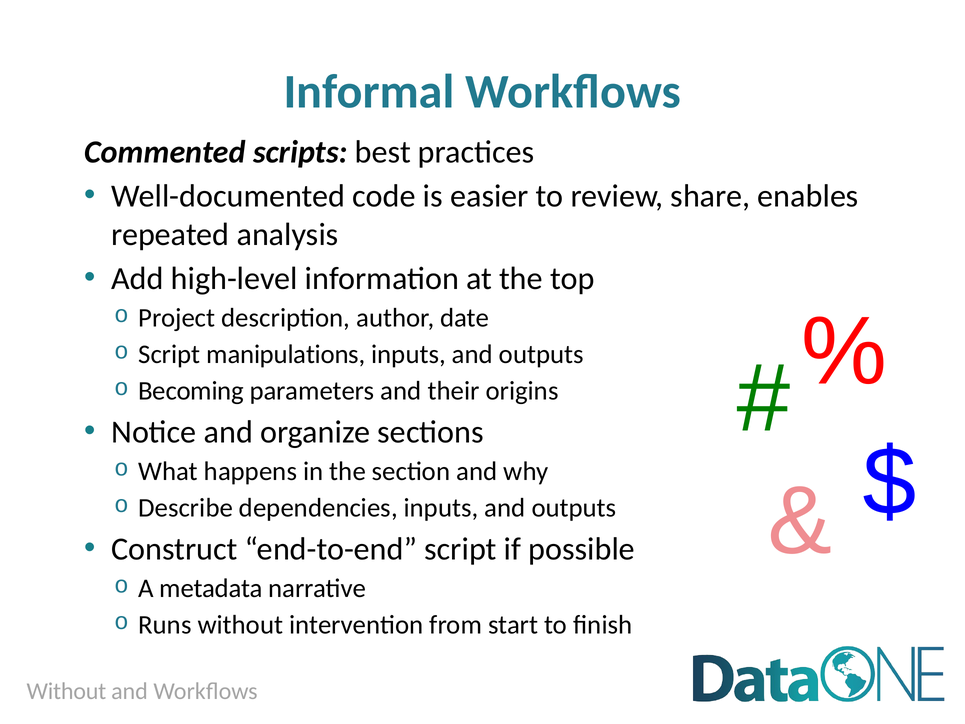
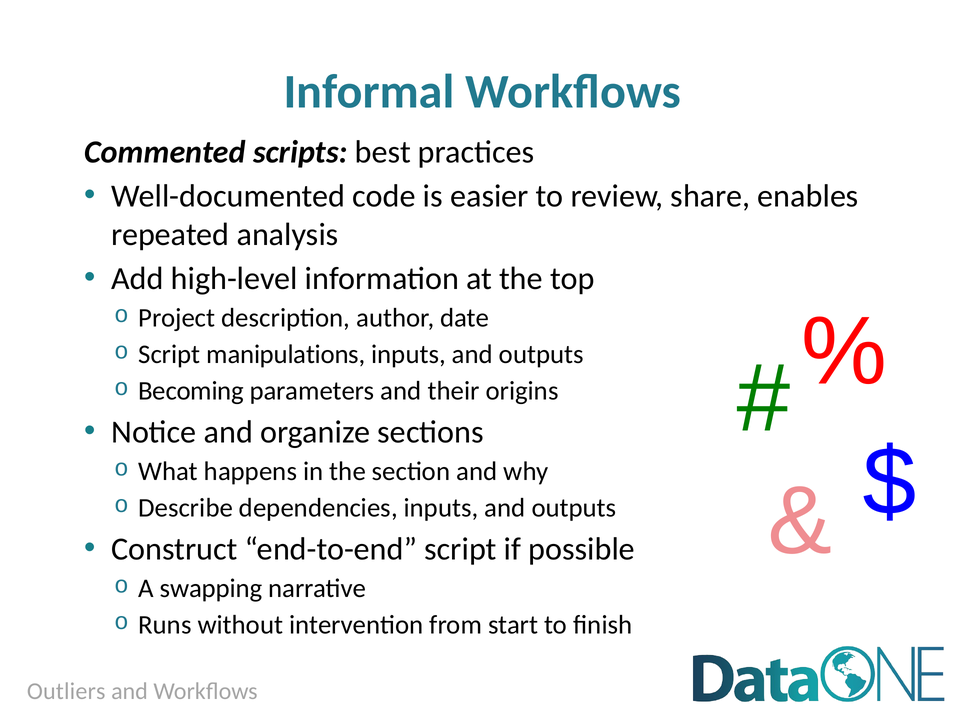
metadata: metadata -> swapping (211, 588)
Without: Without -> Outliers (66, 691)
